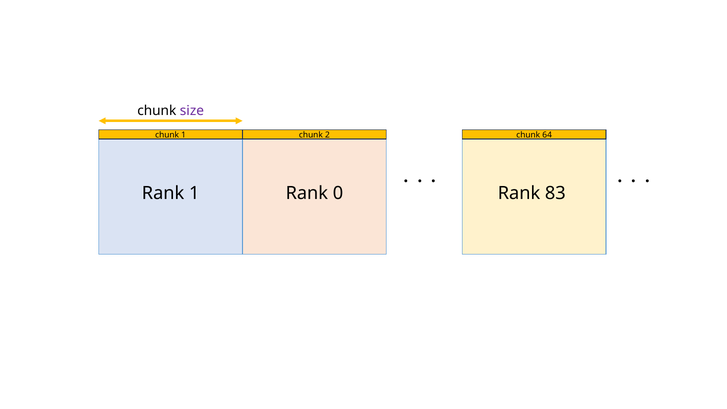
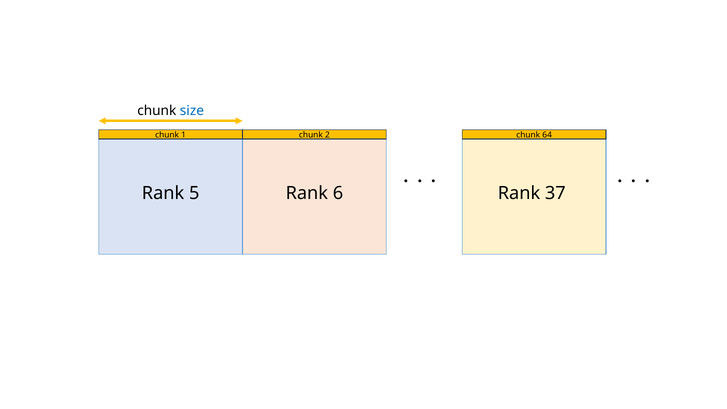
size colour: purple -> blue (192, 111)
Rank 1: 1 -> 5 (194, 193)
0: 0 -> 6 (338, 193)
83: 83 -> 37 (555, 193)
